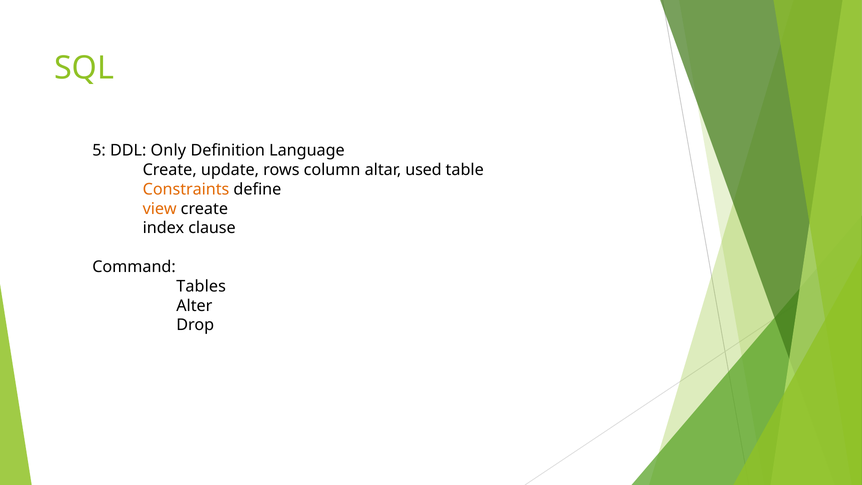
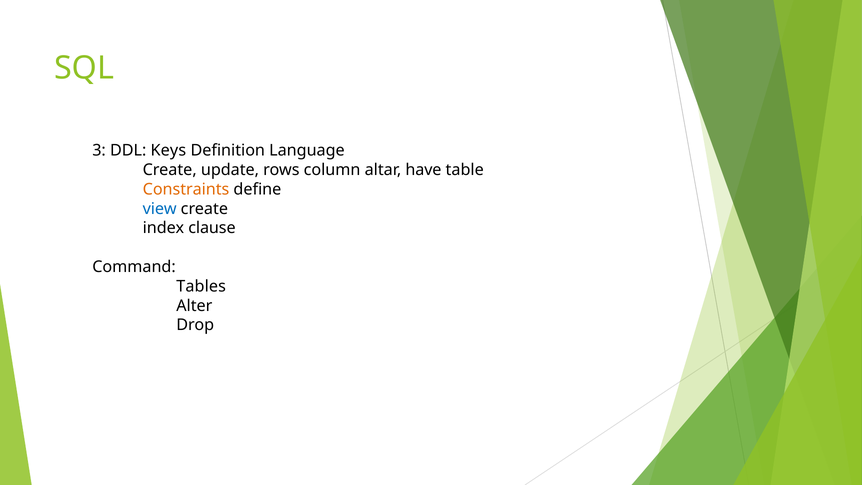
5: 5 -> 3 (99, 151)
Only: Only -> Keys (168, 151)
used: used -> have (423, 170)
view colour: orange -> blue (160, 209)
